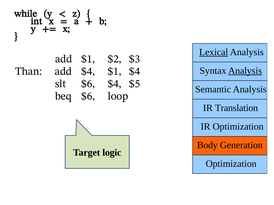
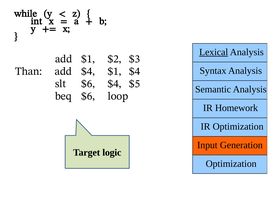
Analysis underline: present -> none (245, 71)
Translation: Translation -> Homework (237, 108)
Body: Body -> Input (207, 145)
